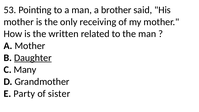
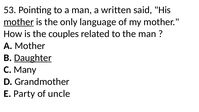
brother: brother -> written (116, 10)
mother underline: none -> present (19, 22)
receiving: receiving -> language (98, 22)
written: written -> couples (64, 34)
sister: sister -> uncle (59, 94)
